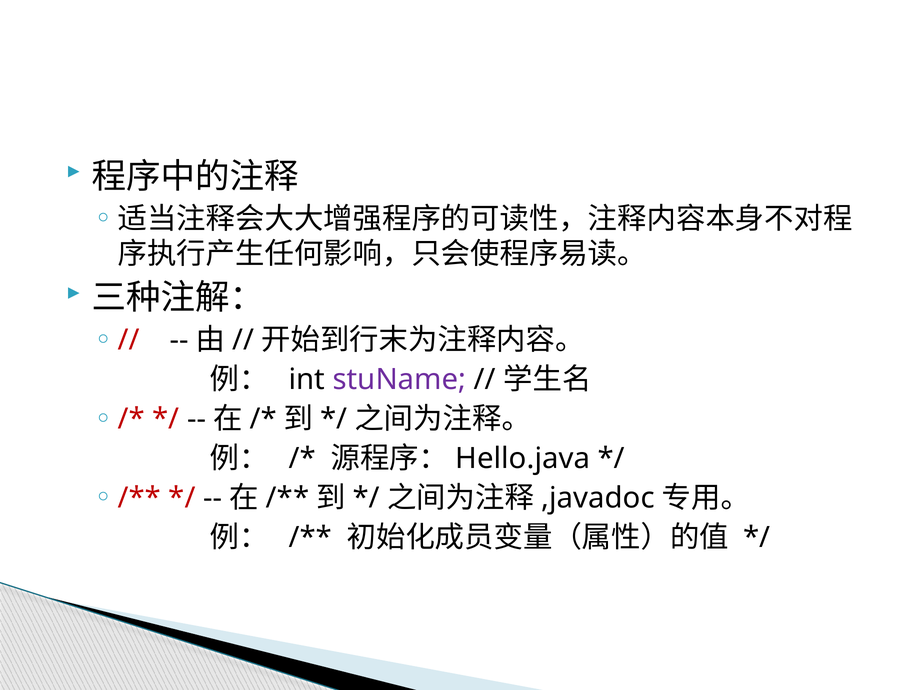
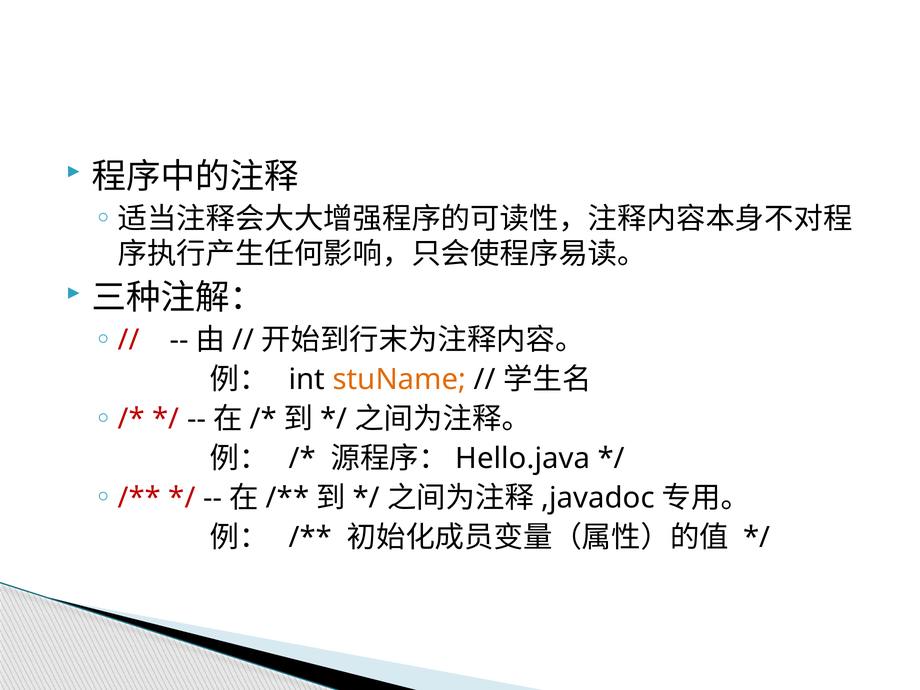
stuName colour: purple -> orange (399, 380)
